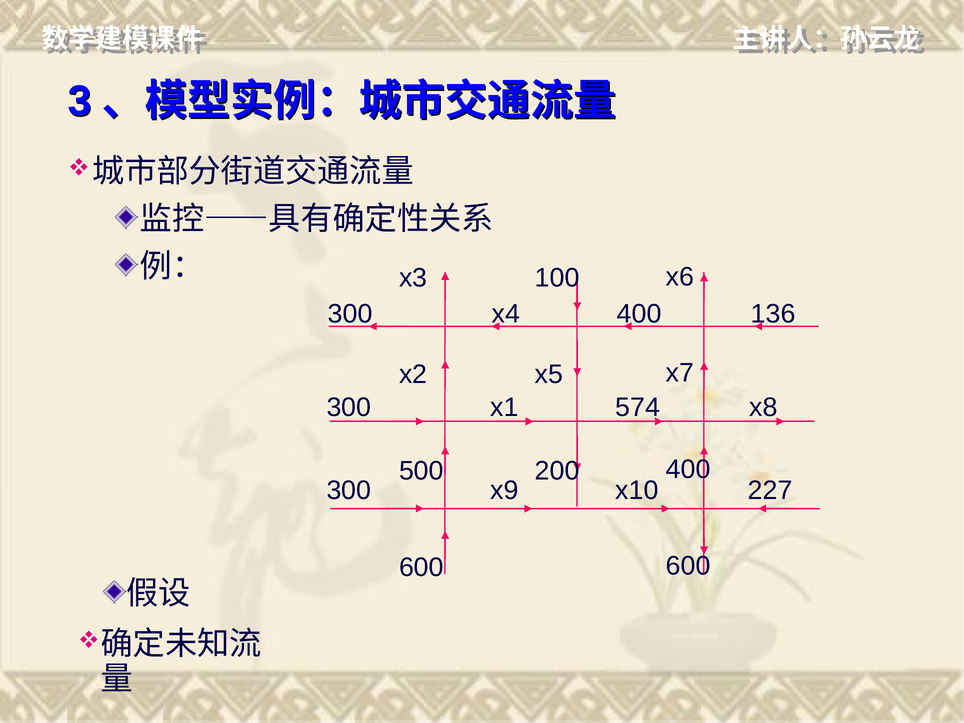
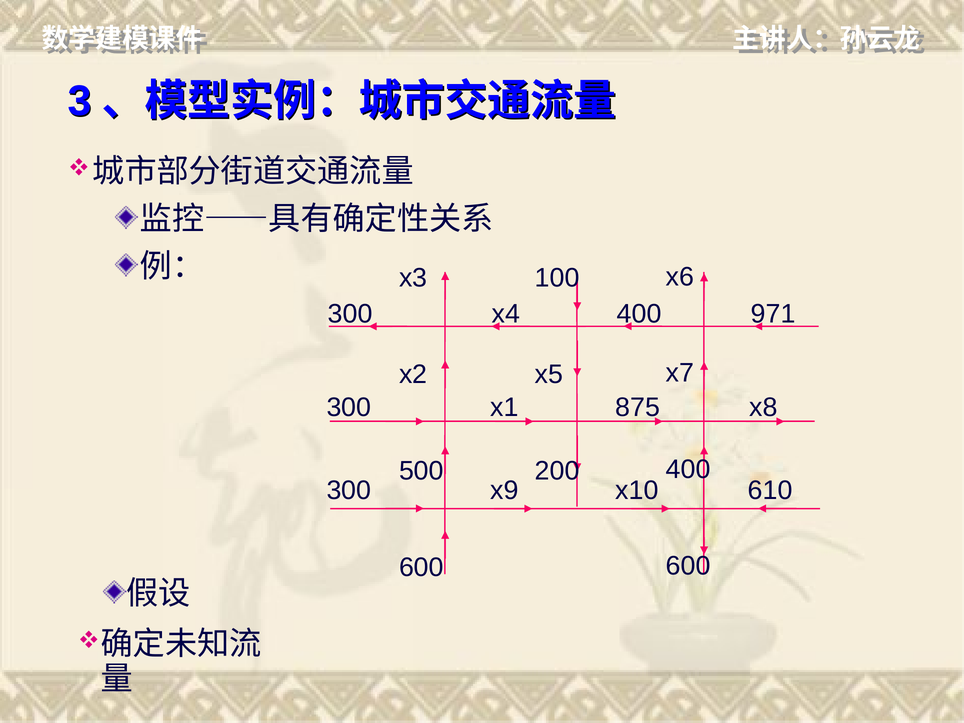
136: 136 -> 971 (773, 314)
574: 574 -> 875 (638, 407)
227: 227 -> 610 (770, 491)
